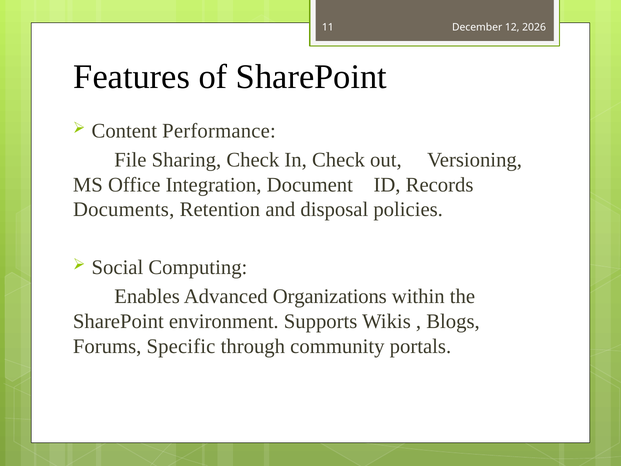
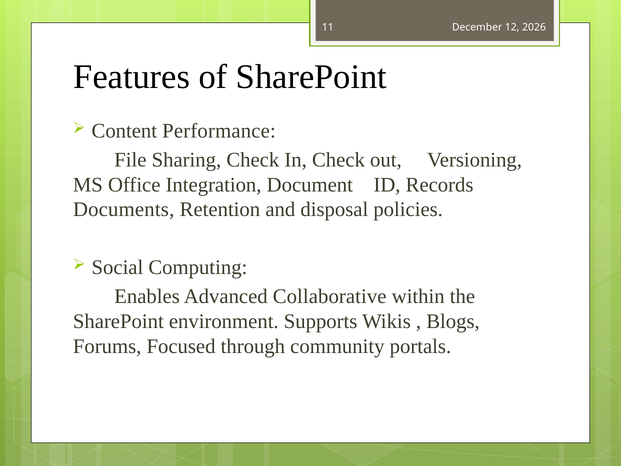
Organizations: Organizations -> Collaborative (330, 296)
Specific: Specific -> Focused (181, 346)
